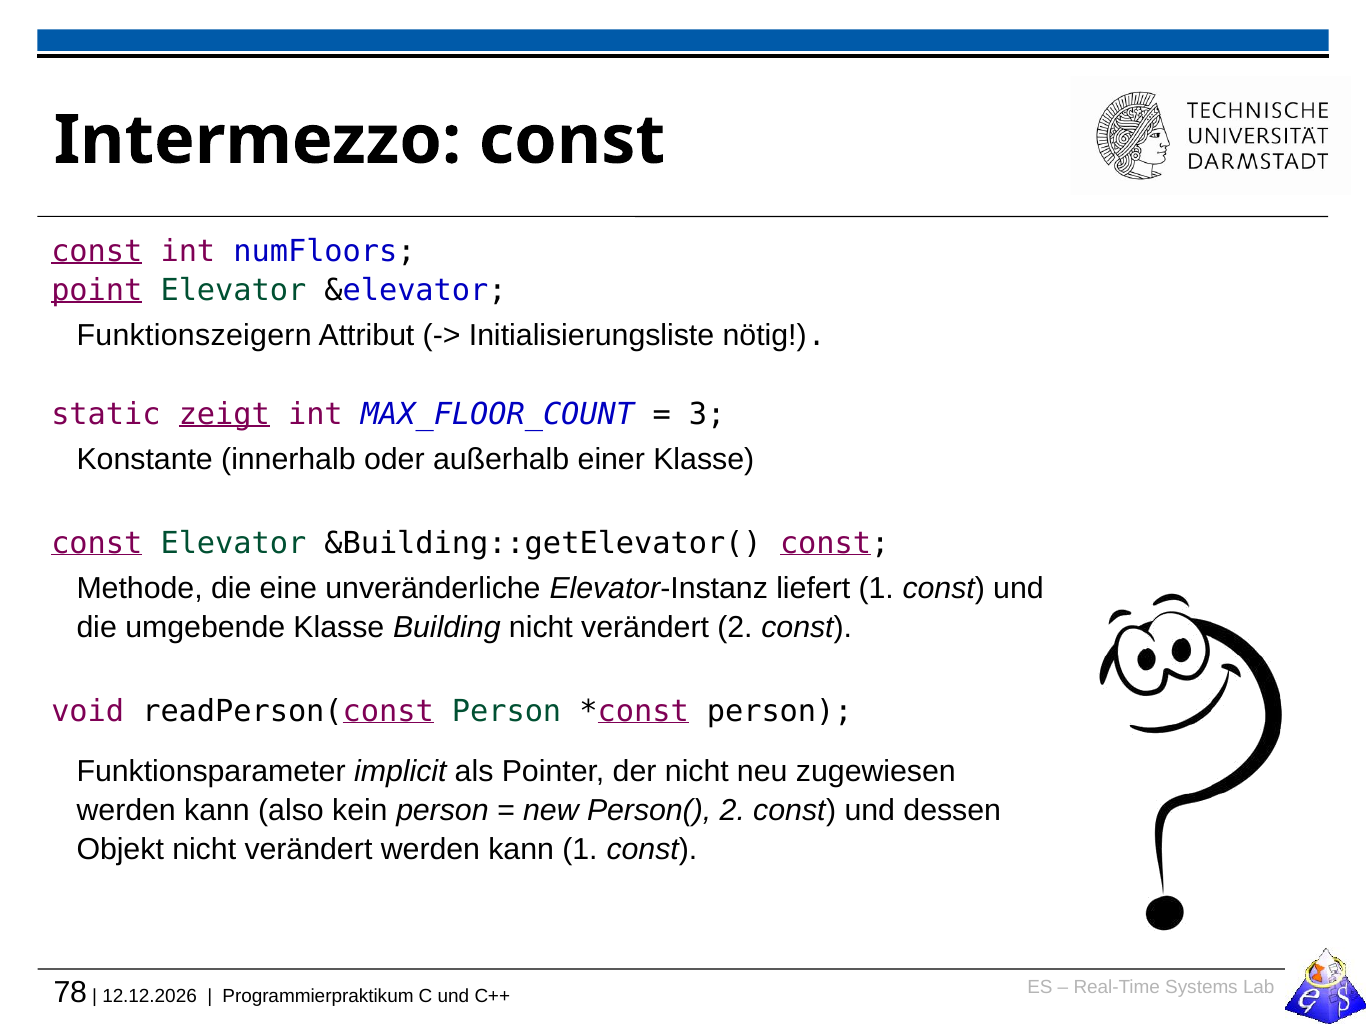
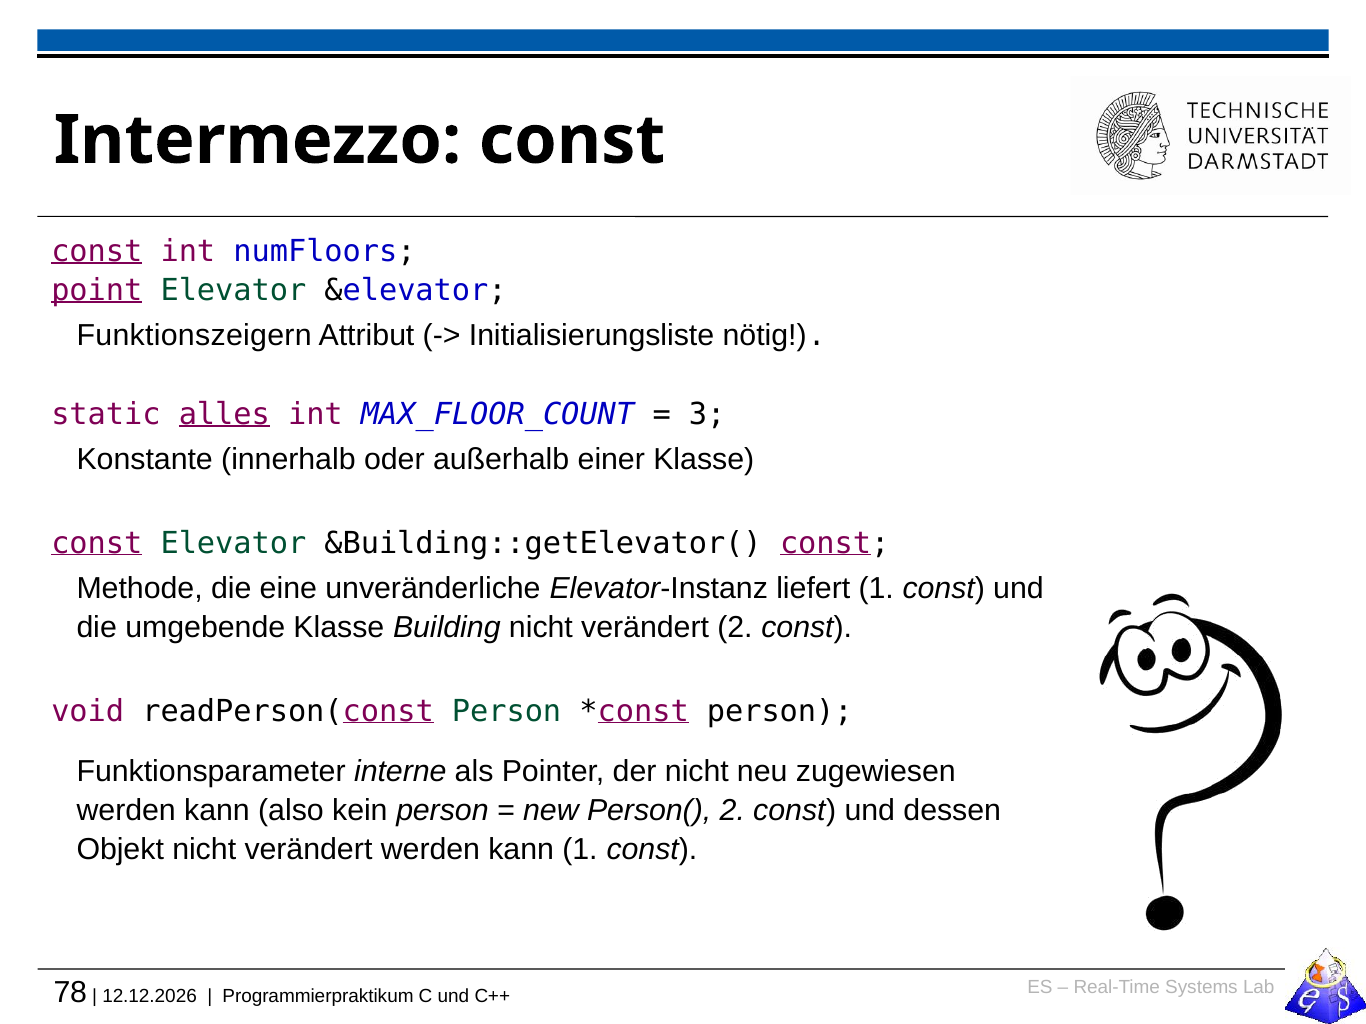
zeigt: zeigt -> alles (224, 415)
implicit: implicit -> interne (400, 772)
